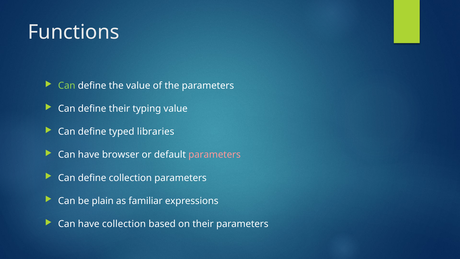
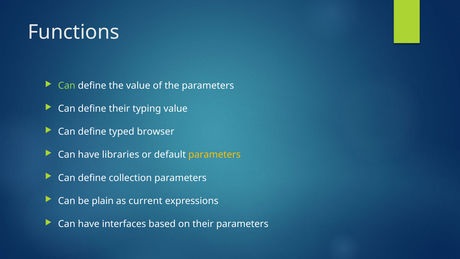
libraries: libraries -> browser (156, 132)
browser: browser -> libraries (121, 155)
parameters colour: pink -> yellow (215, 155)
familiar: familiar -> current (145, 201)
have collection: collection -> interfaces (124, 224)
